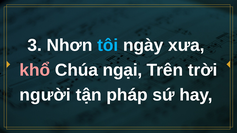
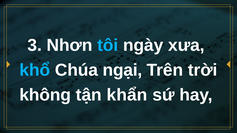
khổ colour: pink -> light blue (35, 70)
người: người -> không (45, 95)
pháp: pháp -> khẩn (127, 95)
